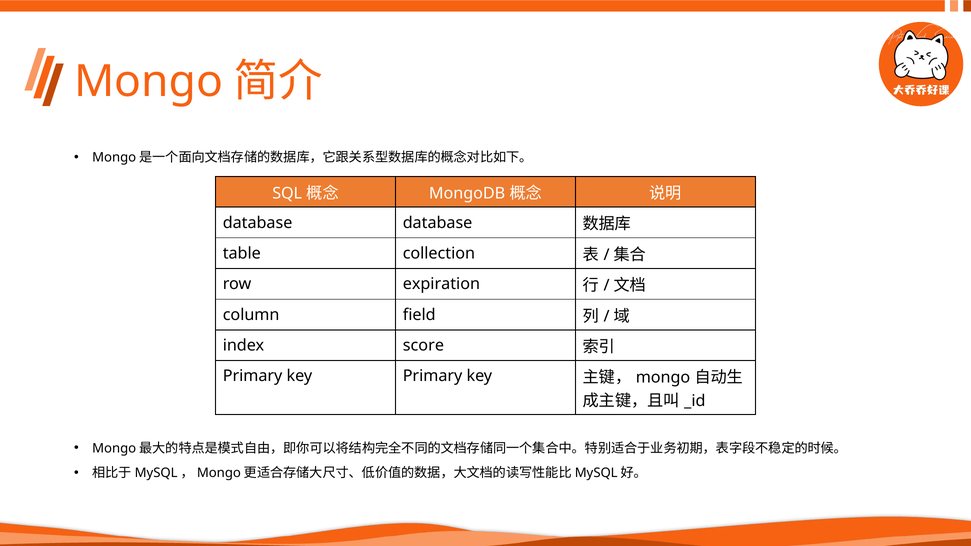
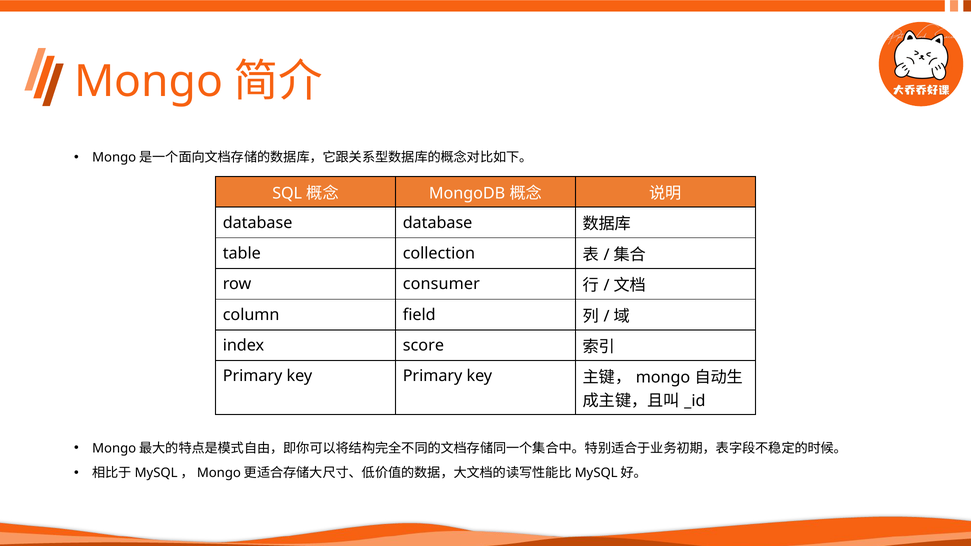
expiration: expiration -> consumer (441, 284)
